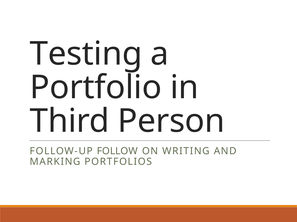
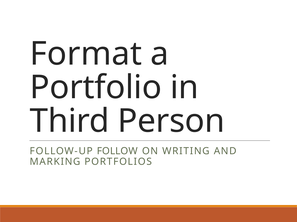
Testing: Testing -> Format (86, 54)
